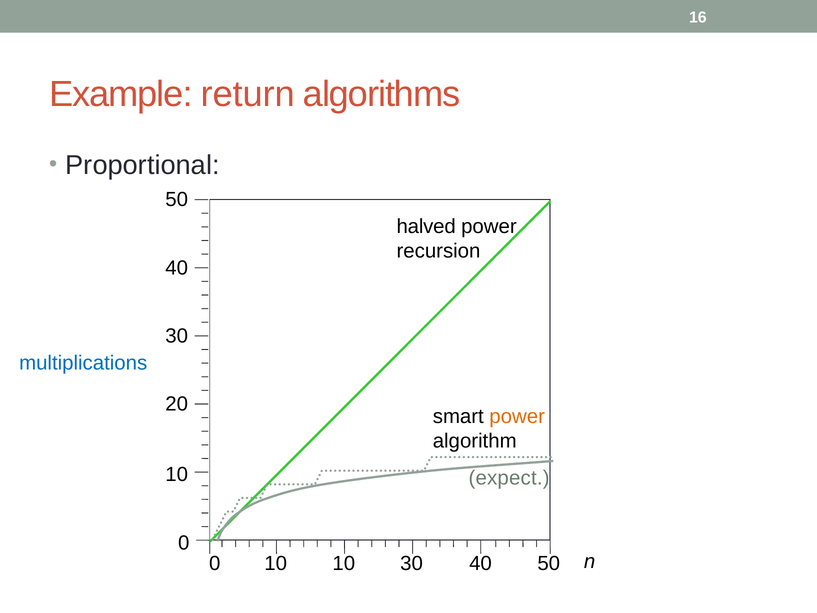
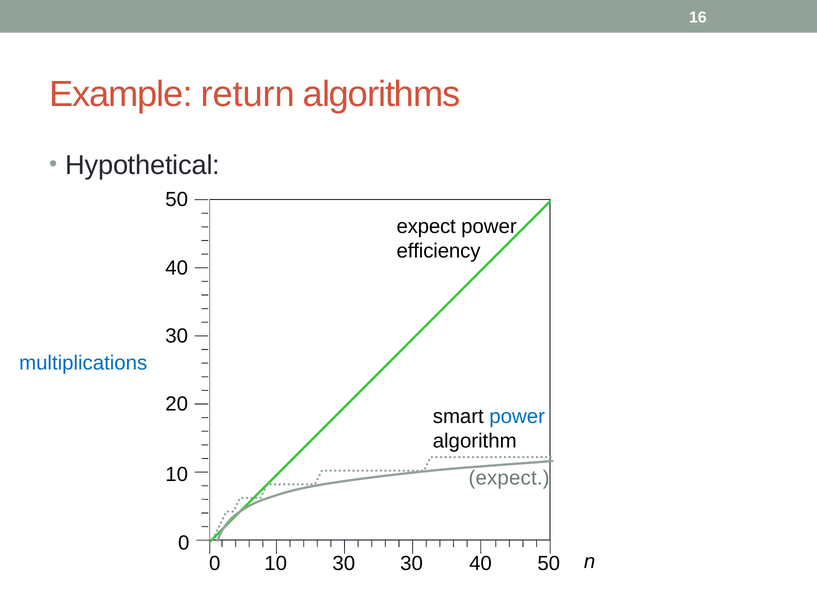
Proportional: Proportional -> Hypothetical (143, 165)
halved: halved -> expect (426, 227)
recursion: recursion -> efficiency (439, 251)
power colour: orange -> blue (517, 416)
10 10: 10 -> 30 (344, 563)
